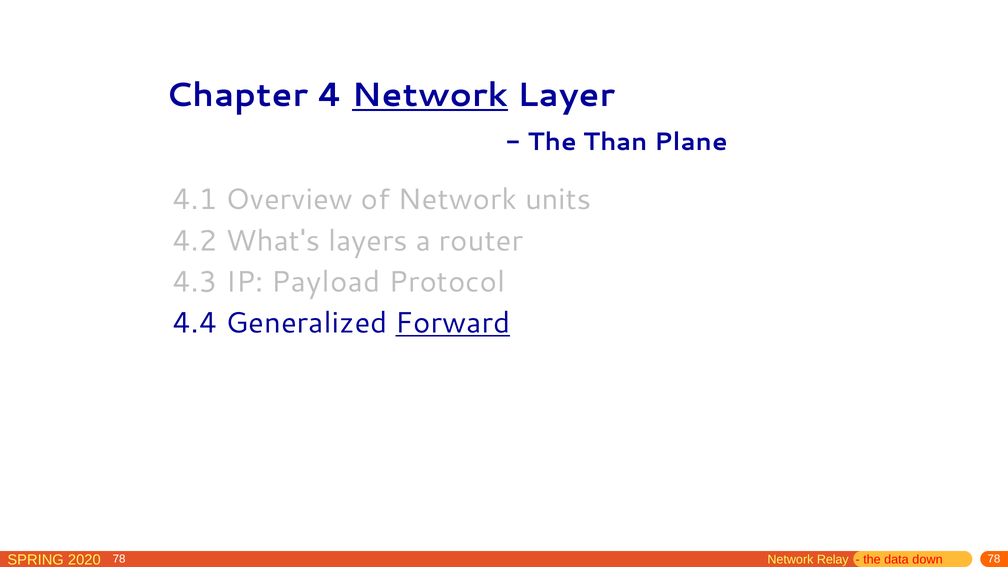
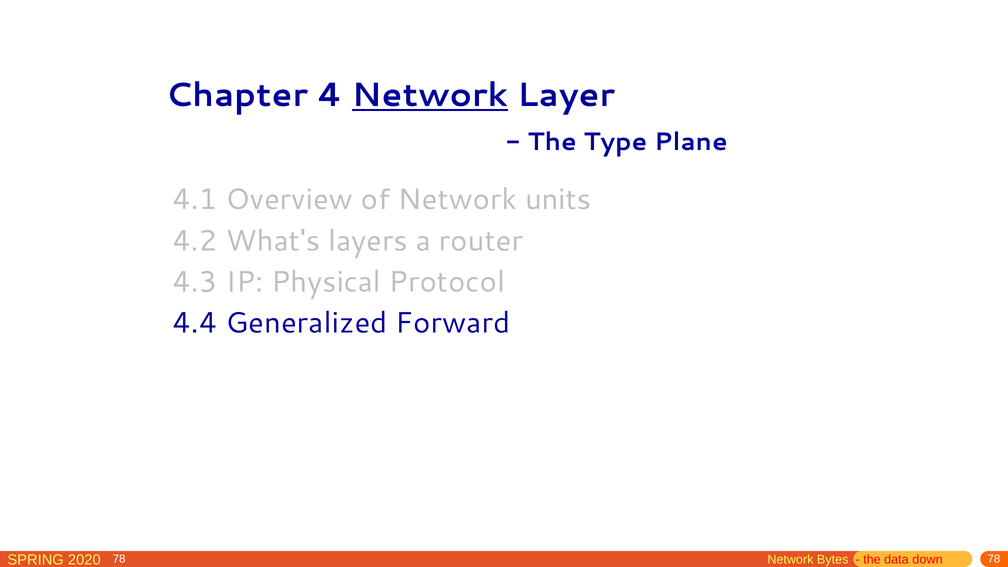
Than: Than -> Type (615, 142)
Payload: Payload -> Physical (326, 282)
Forward underline: present -> none (453, 323)
Relay: Relay -> Bytes (833, 560)
